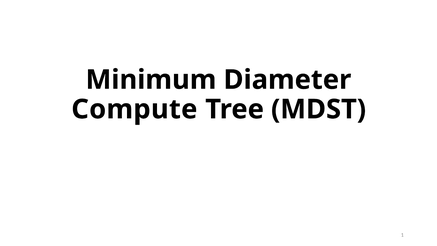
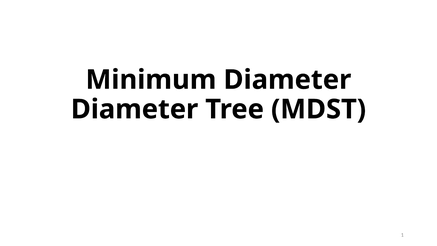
Compute: Compute -> Diameter (135, 109)
